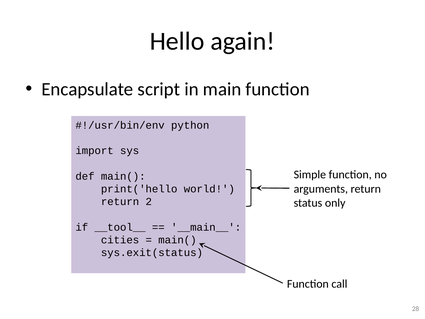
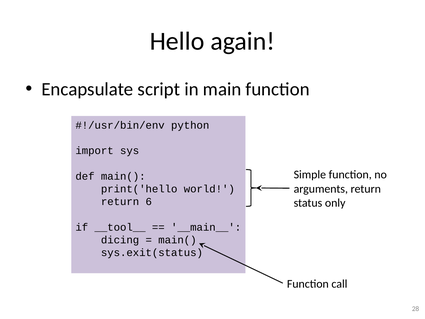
2: 2 -> 6 (149, 202)
cities: cities -> dicing (120, 240)
